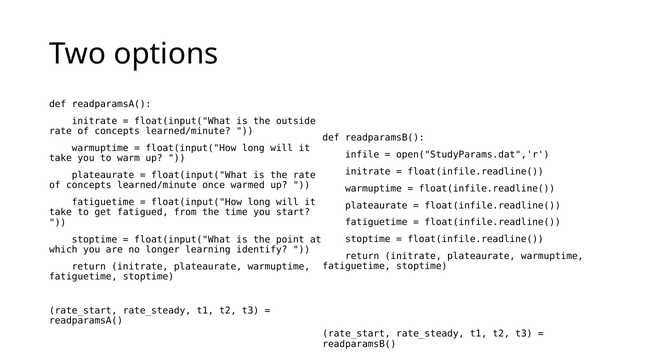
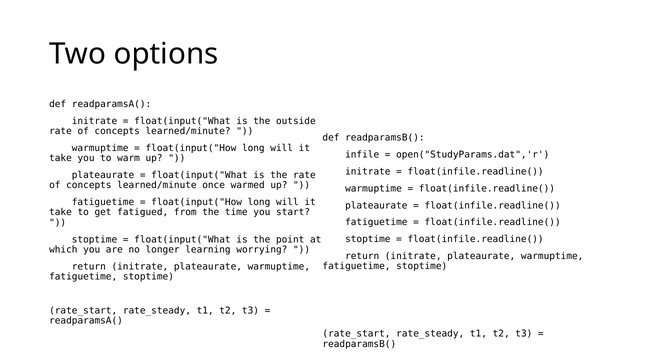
identify: identify -> worrying (262, 250)
